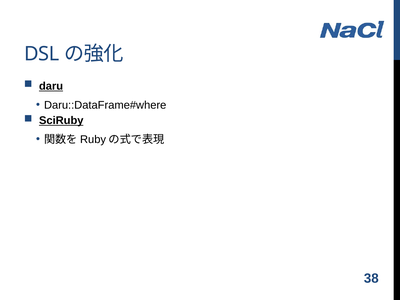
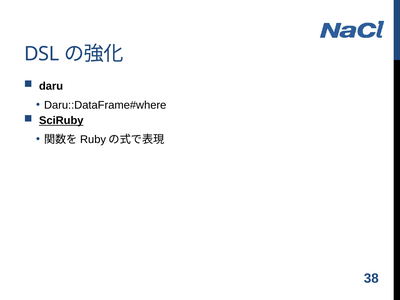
daru underline: present -> none (51, 86)
